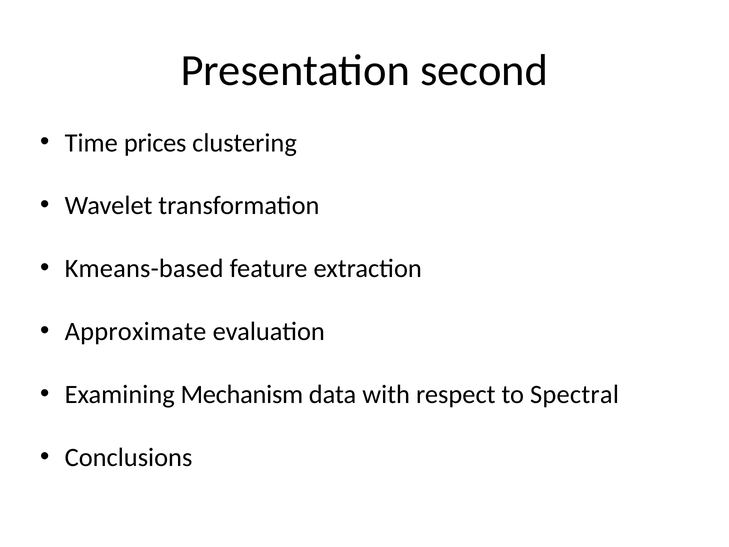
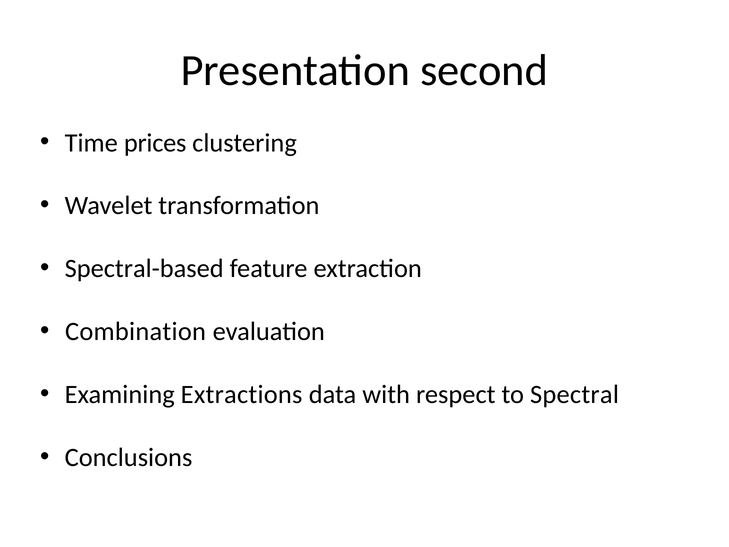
Kmeans-based: Kmeans-based -> Spectral-based (144, 269)
Approximate: Approximate -> Combination (136, 331)
Mechanism: Mechanism -> Extractions (242, 394)
